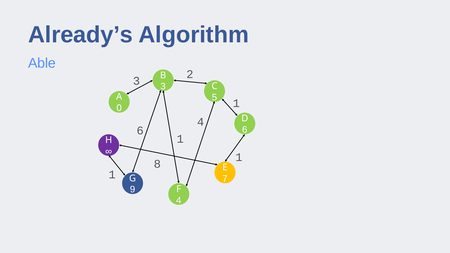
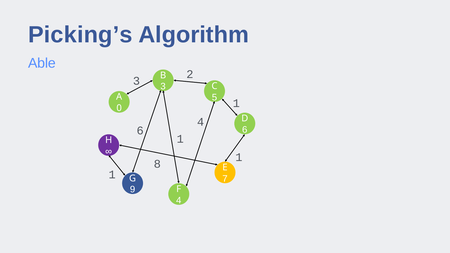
Already’s: Already’s -> Picking’s (80, 35)
